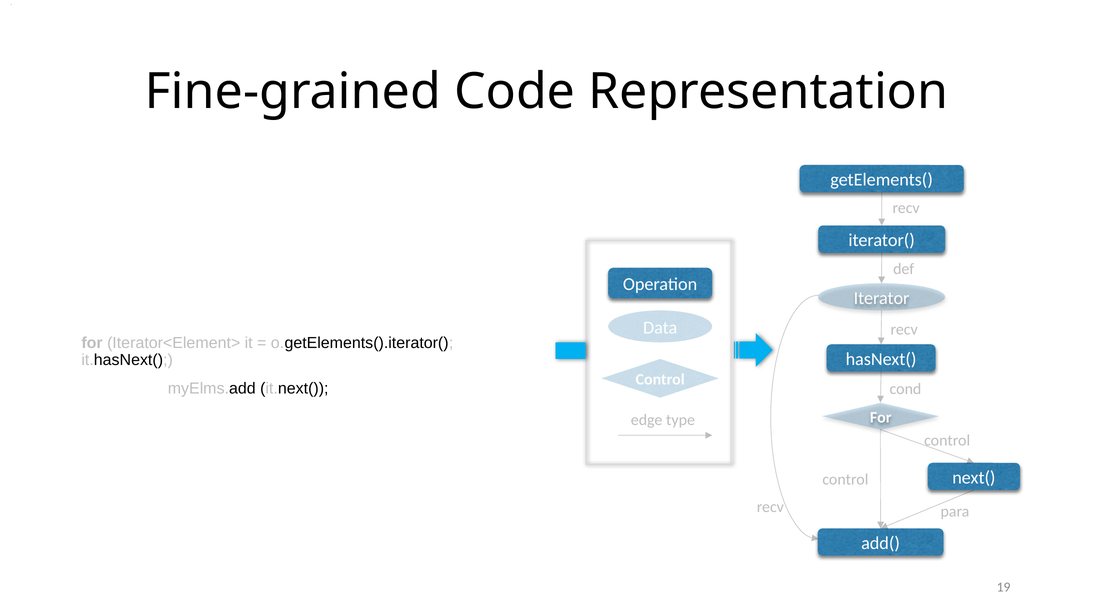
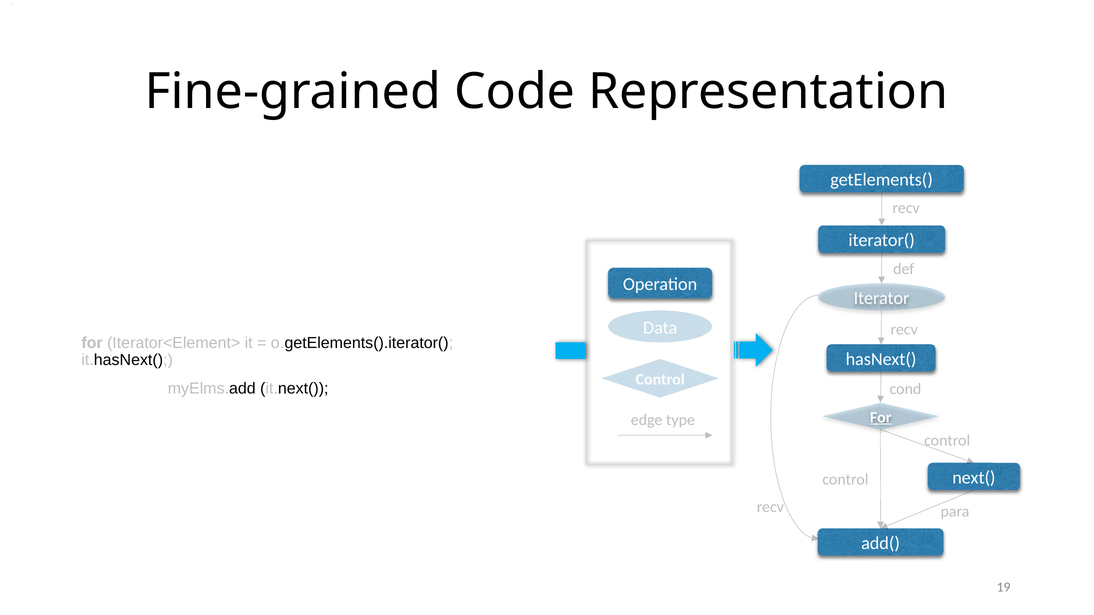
For underline: none -> present (881, 418)
